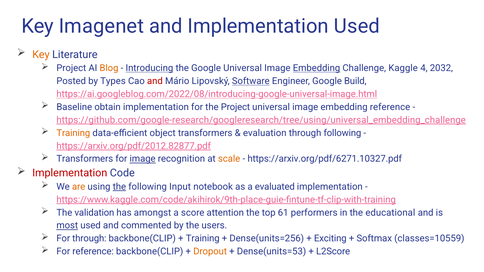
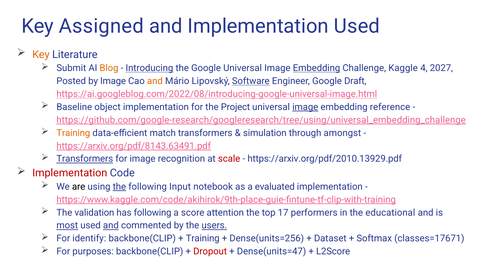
Imagenet: Imagenet -> Assigned (101, 26)
Project: Project -> Submit (71, 68)
2032: 2032 -> 2027 (441, 68)
by Types: Types -> Image (113, 81)
and colour: red -> orange (155, 81)
Build: Build -> Draft (355, 81)
obtain: obtain -> object (108, 107)
image underline: none -> present (305, 107)
object: object -> match (163, 133)
evaluation: evaluation -> simulation (265, 133)
through following: following -> amongst (342, 133)
https://arxiv.org/pdf/2012.82877.pdf: https://arxiv.org/pdf/2012.82877.pdf -> https://arxiv.org/pdf/8143.63491.pdf (134, 146)
Transformers underline: none -> present (85, 159)
image underline: present -> none (143, 159)
scale colour: orange -> red (229, 159)
https://arxiv.org/pdf/6271.10327.pdf: https://arxiv.org/pdf/6271.10327.pdf -> https://arxiv.org/pdf/2010.13929.pdf (325, 159)
are colour: orange -> black (79, 187)
has amongst: amongst -> following (153, 213)
61: 61 -> 17 (283, 213)
and underline: none -> present (111, 226)
users underline: none -> present (214, 226)
For through: through -> identify (89, 239)
Exciting: Exciting -> Dataset (330, 239)
classes=10559: classes=10559 -> classes=17671 (429, 239)
For reference: reference -> purposes (93, 252)
Dropout colour: orange -> red (210, 252)
Dense(units=53: Dense(units=53 -> Dense(units=47 (272, 252)
